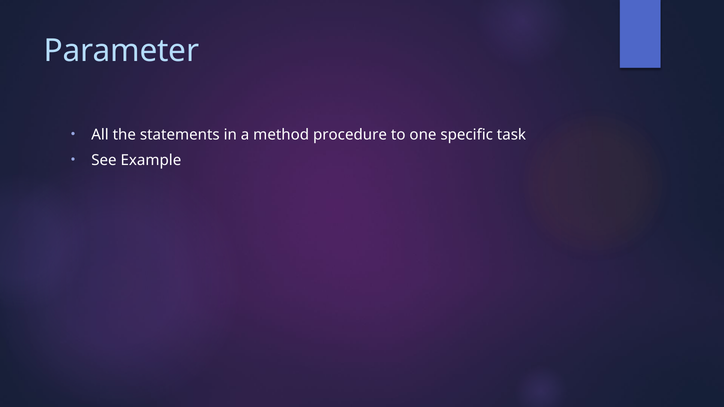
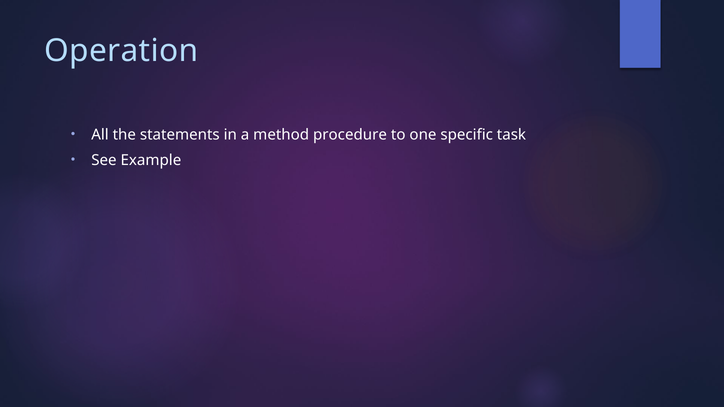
Parameter: Parameter -> Operation (121, 51)
